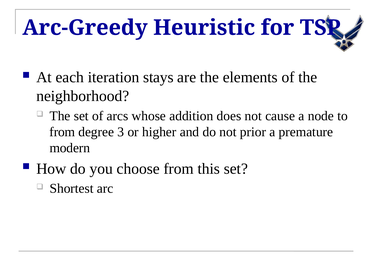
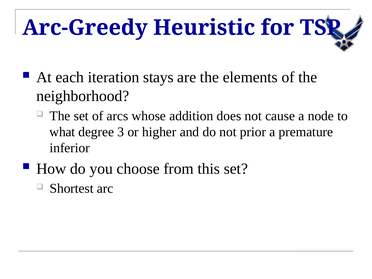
from: from -> what (62, 132)
modern: modern -> inferior (70, 148)
